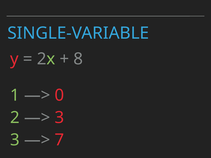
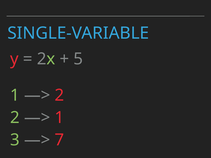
8: 8 -> 5 (78, 59)
0: 0 -> 2 (59, 95)
3: 3 -> 1 (59, 118)
